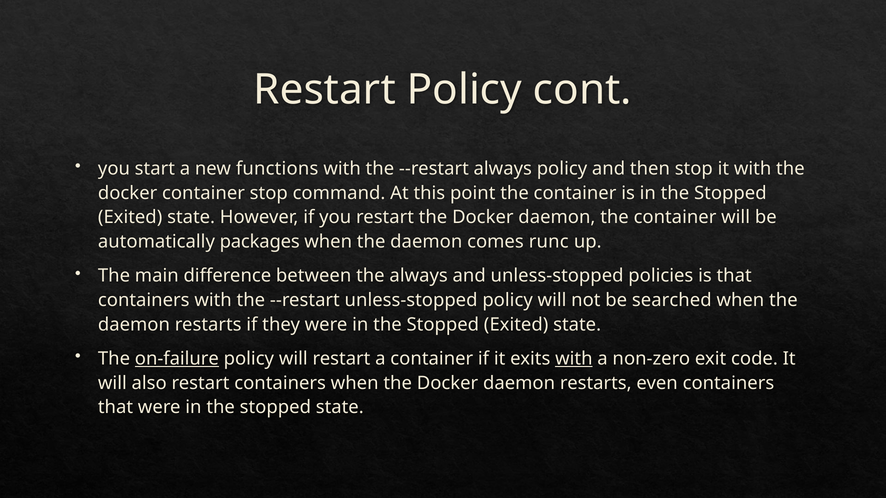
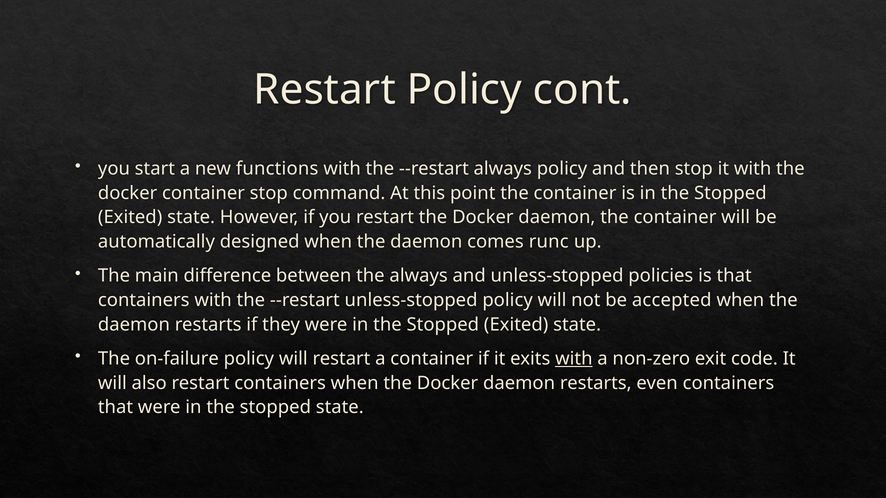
packages: packages -> designed (260, 242)
searched: searched -> accepted (672, 300)
on-failure underline: present -> none (177, 359)
